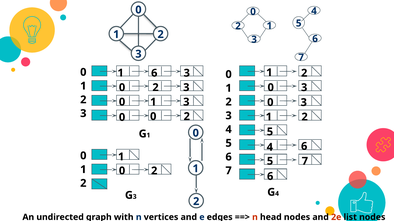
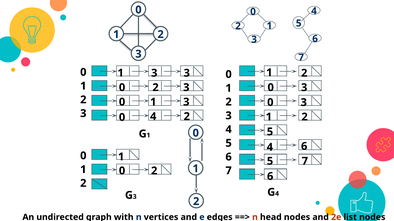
6: 6 -> 3 (154, 73)
0 0: 0 -> 4 (153, 117)
